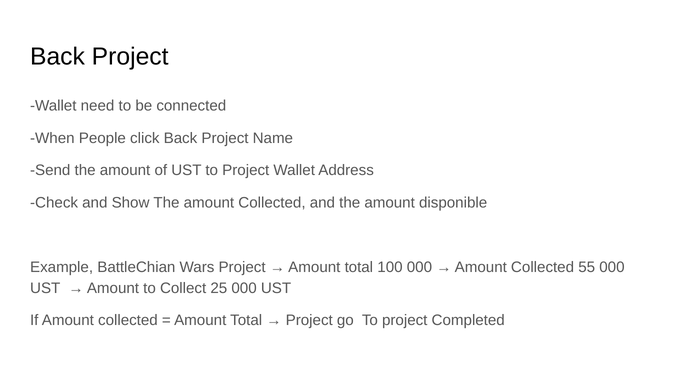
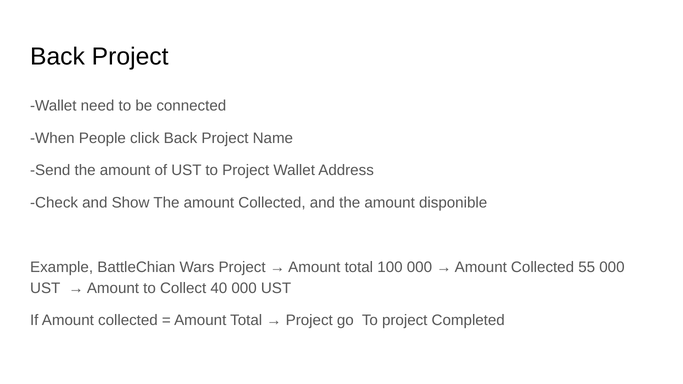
25: 25 -> 40 (219, 288)
